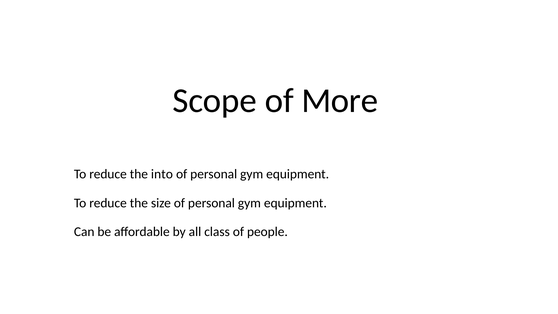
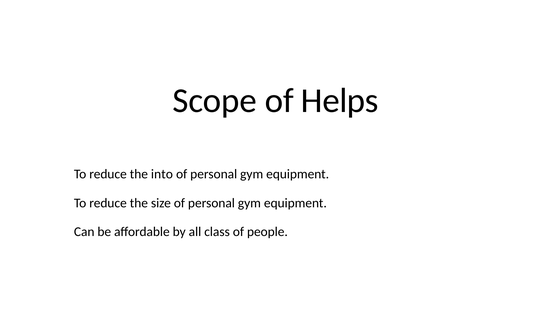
More: More -> Helps (340, 101)
